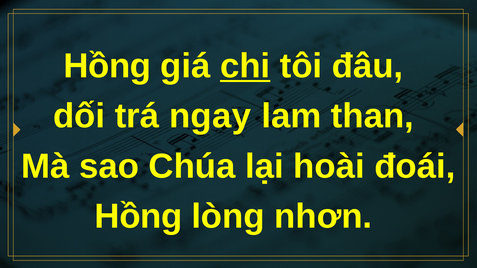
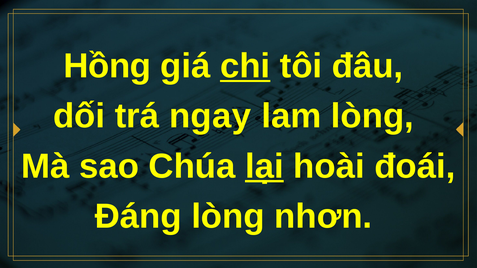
lam than: than -> lòng (372, 116)
lại underline: none -> present (264, 166)
Hồng: Hồng -> Đáng (138, 216)
